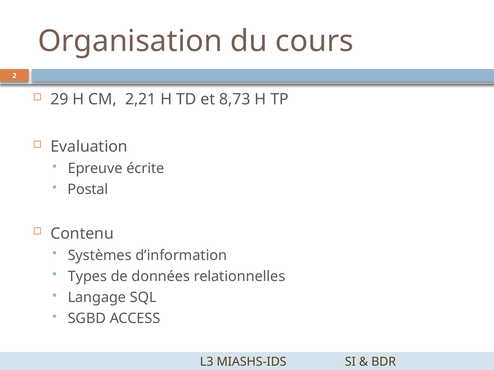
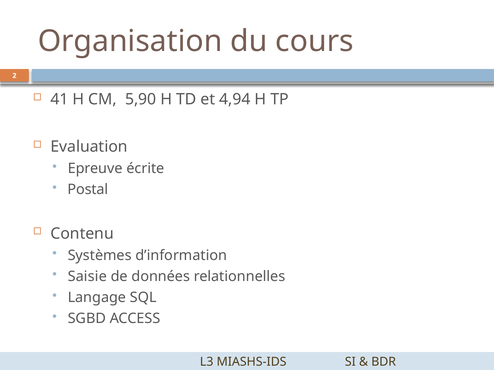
29: 29 -> 41 (59, 99)
2,21: 2,21 -> 5,90 (141, 99)
8,73: 8,73 -> 4,94 (235, 99)
Types: Types -> Saisie (87, 277)
